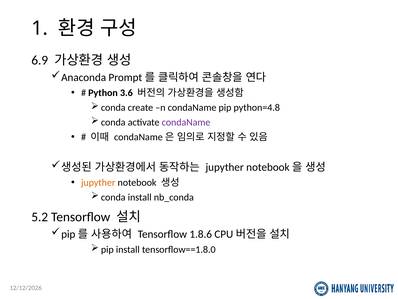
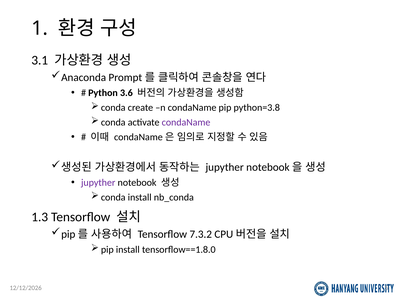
6.9: 6.9 -> 3.1 (40, 60)
python=4.8: python=4.8 -> python=3.8 (257, 107)
jupyther colour: orange -> purple (98, 182)
5.2: 5.2 -> 1.3 (40, 217)
1.8.6: 1.8.6 -> 7.3.2 (201, 234)
